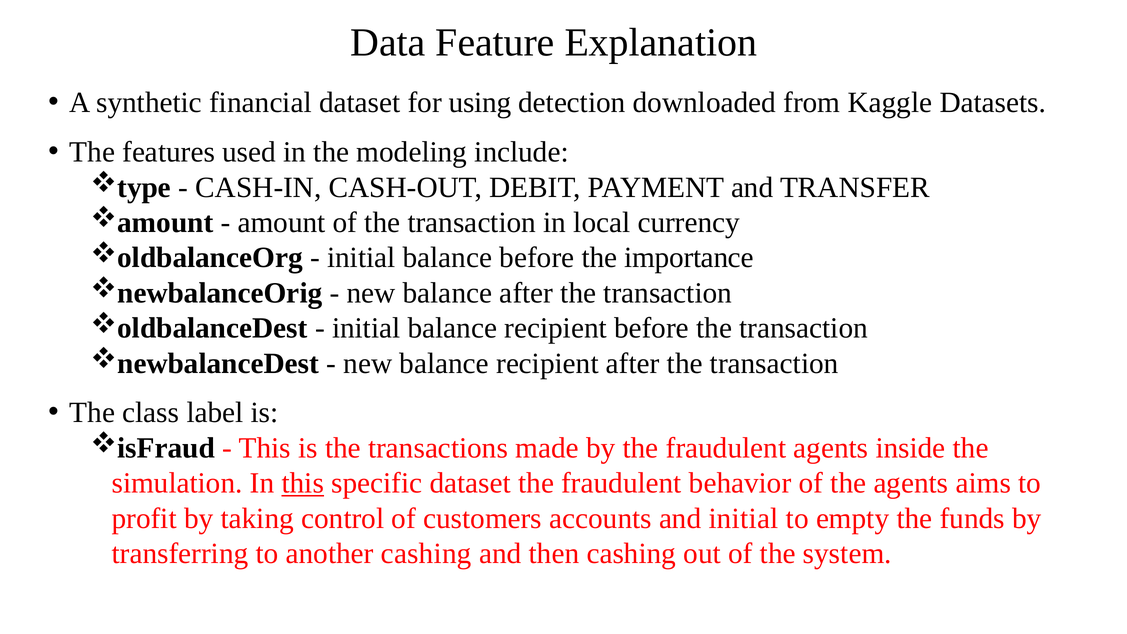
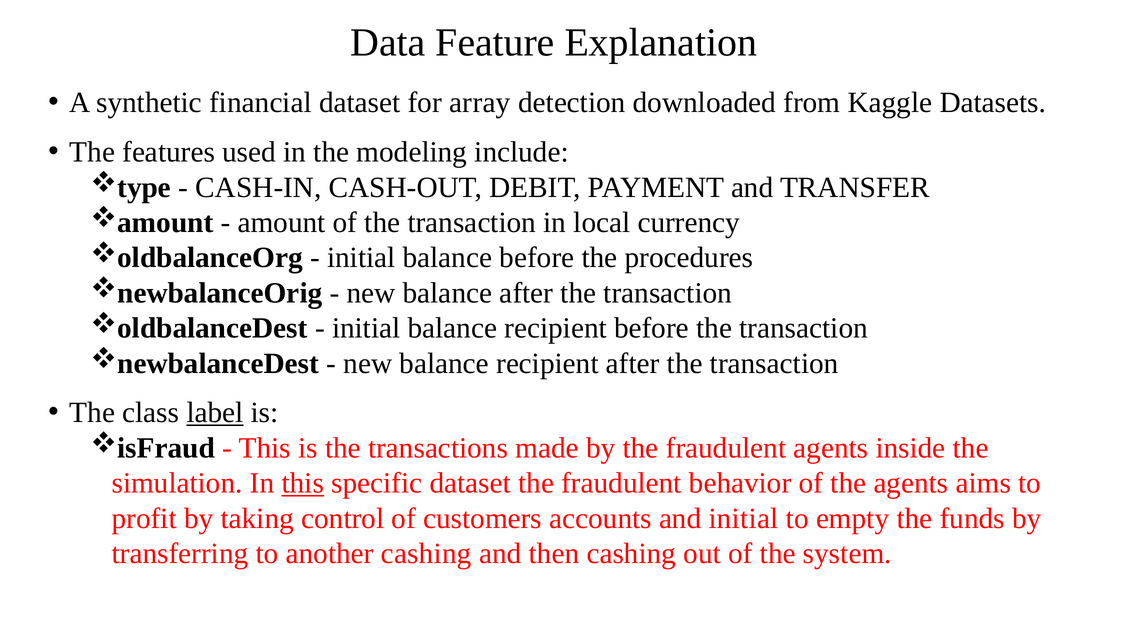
using: using -> array (480, 102)
importance: importance -> procedures (689, 258)
label underline: none -> present (215, 413)
